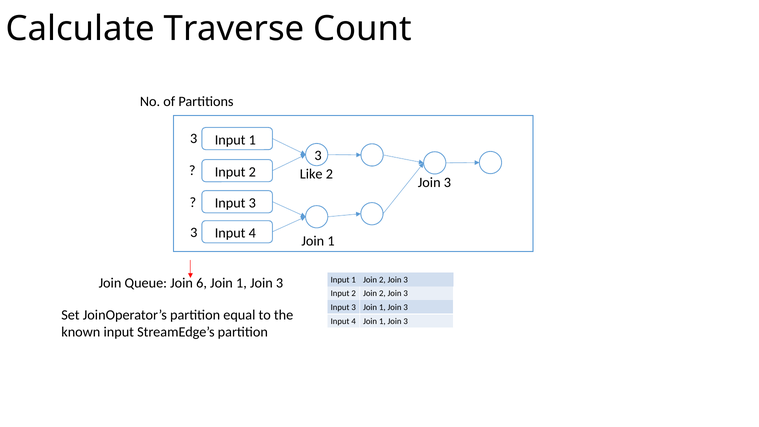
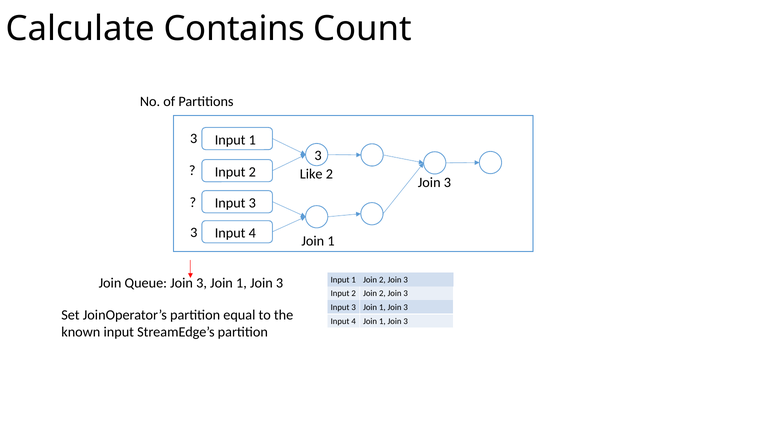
Traverse: Traverse -> Contains (234, 29)
Queue Join 6: 6 -> 3 (202, 283)
